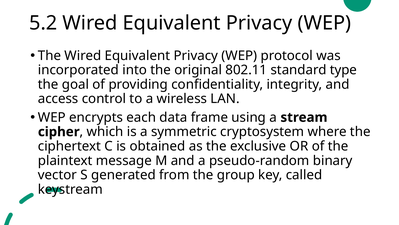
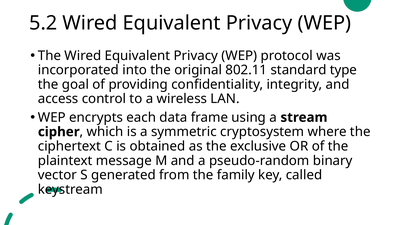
group: group -> family (236, 175)
